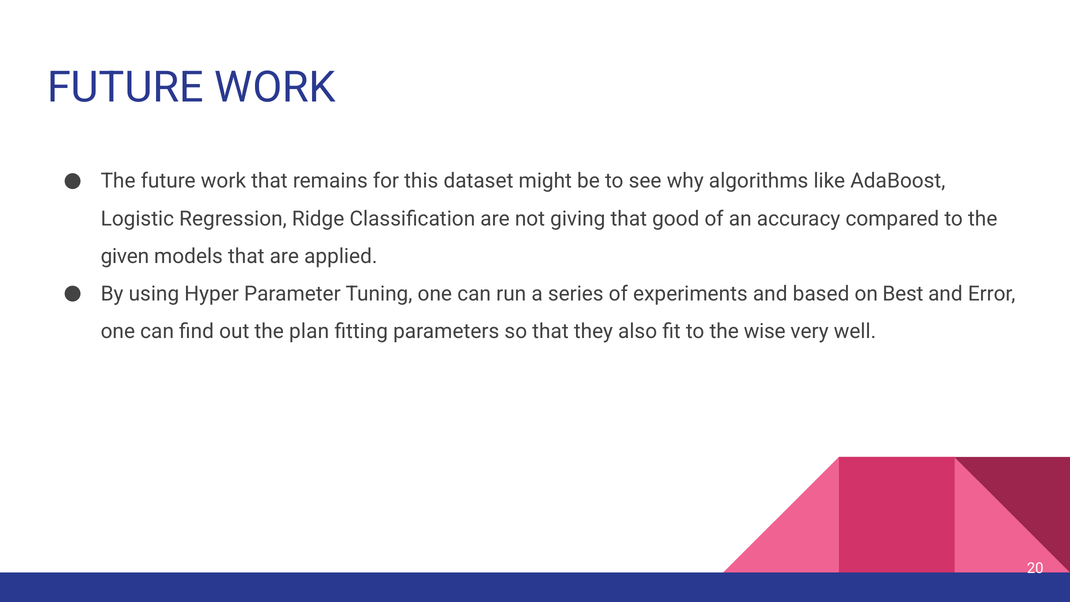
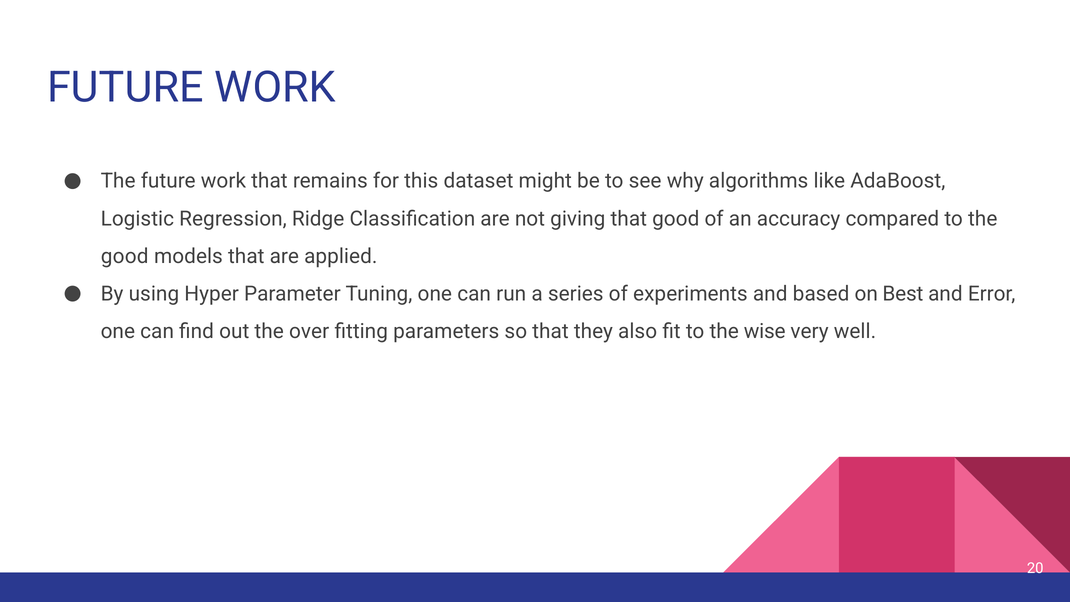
given: given -> good (125, 256)
plan: plan -> over (309, 331)
